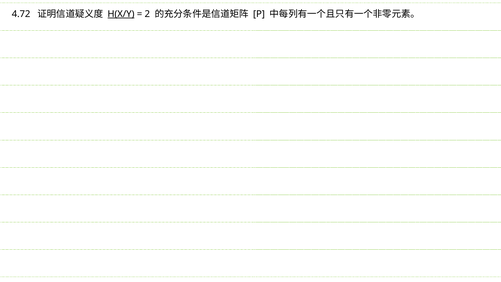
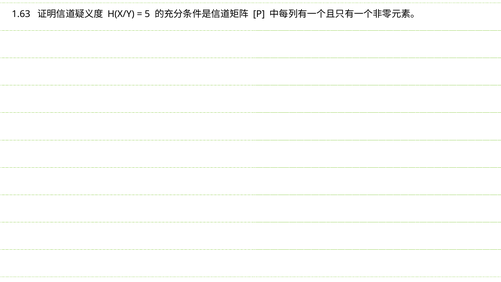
4.72: 4.72 -> 1.63 (21, 14)
H(X/Y underline: present -> none (121, 14)
2: 2 -> 5 (147, 14)
